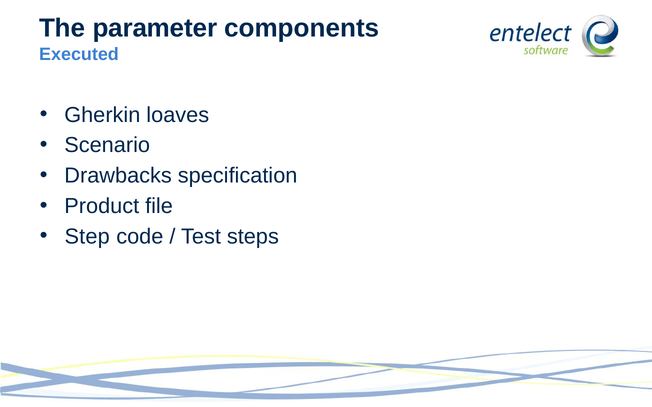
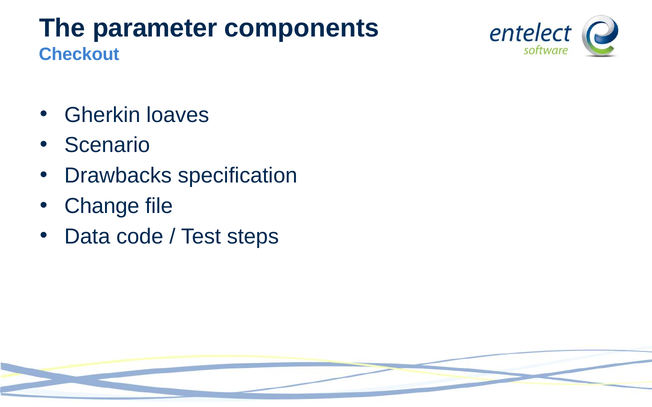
Executed: Executed -> Checkout (79, 54)
Product: Product -> Change (102, 206)
Step: Step -> Data (87, 237)
